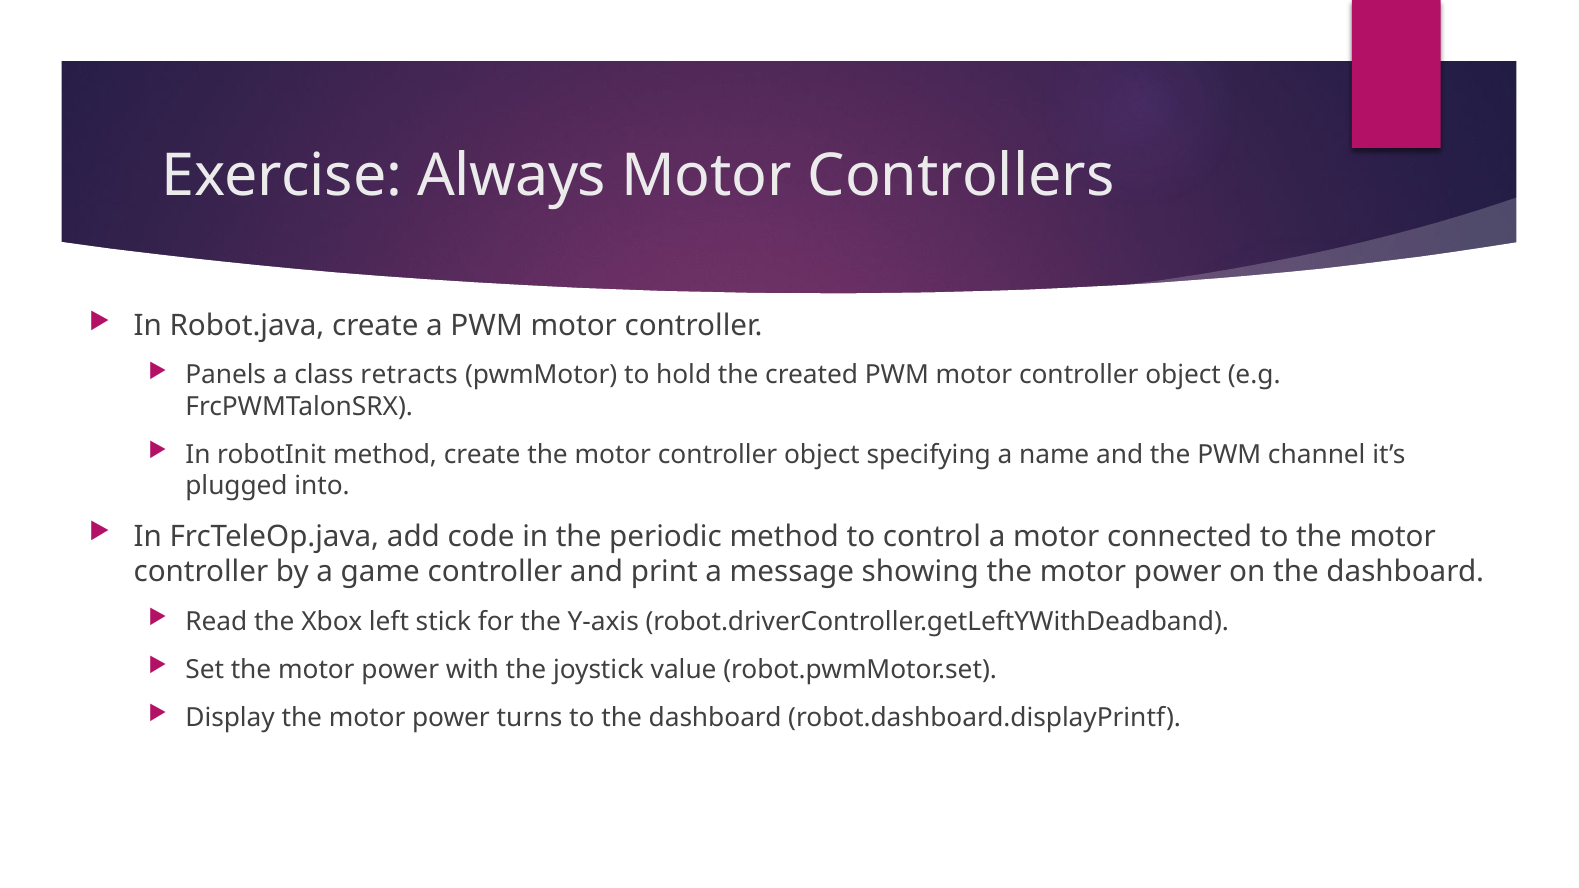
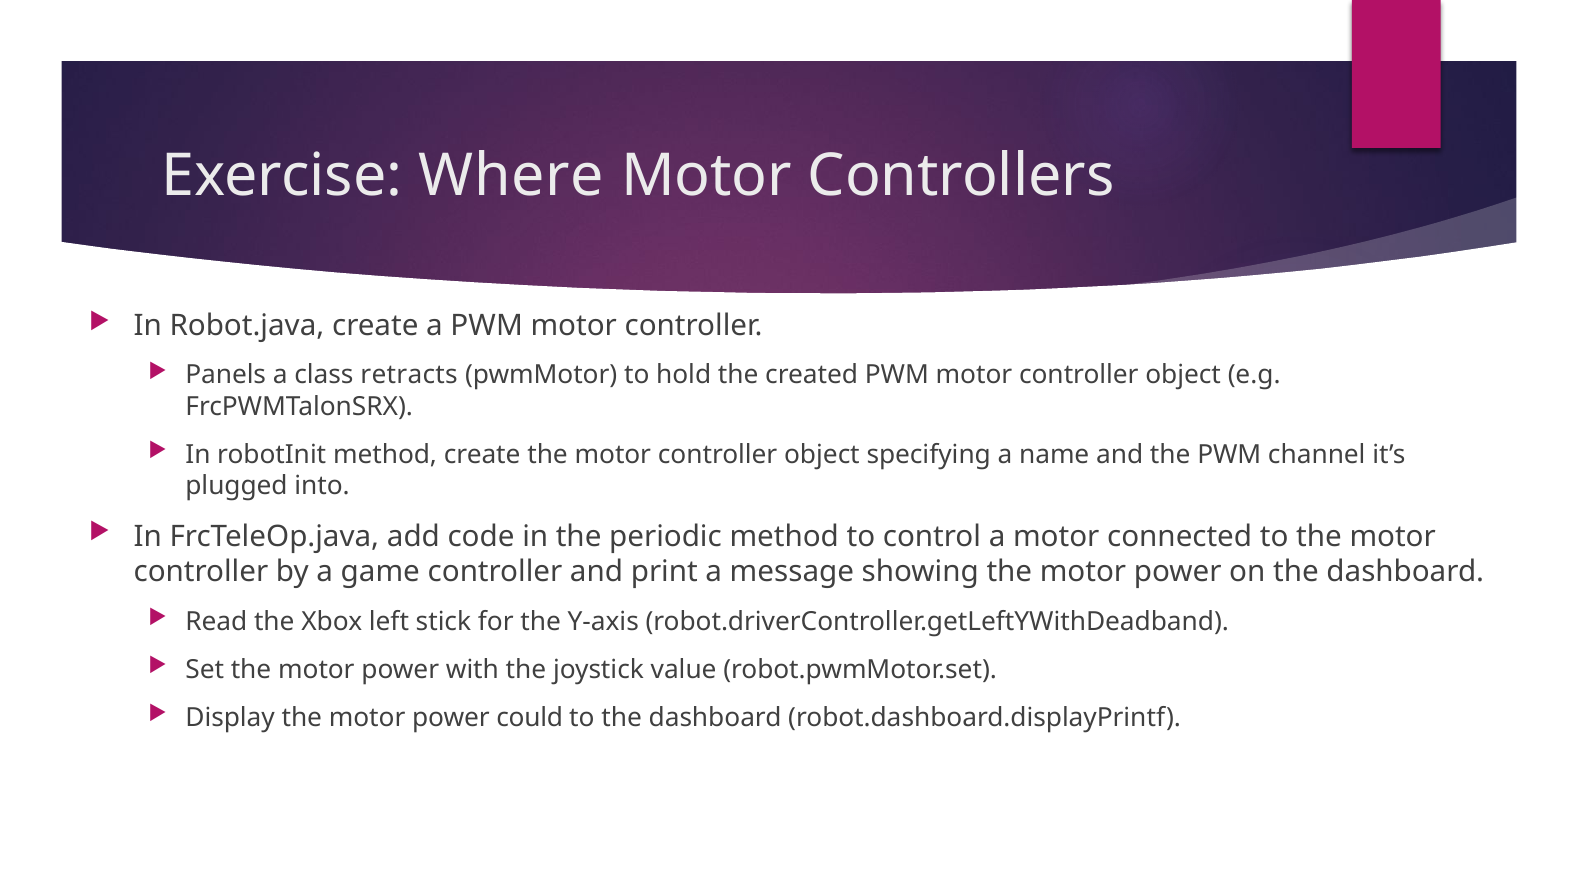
Always: Always -> Where (511, 176)
turns: turns -> could (530, 718)
